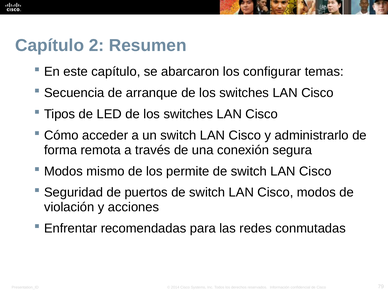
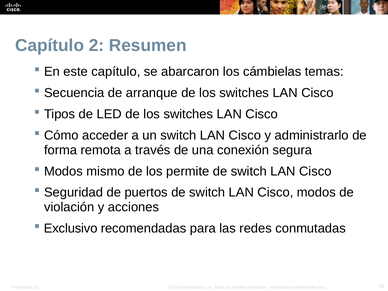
configurar: configurar -> cámbielas (272, 72)
Enfrentar: Enfrentar -> Exclusivo (71, 228)
